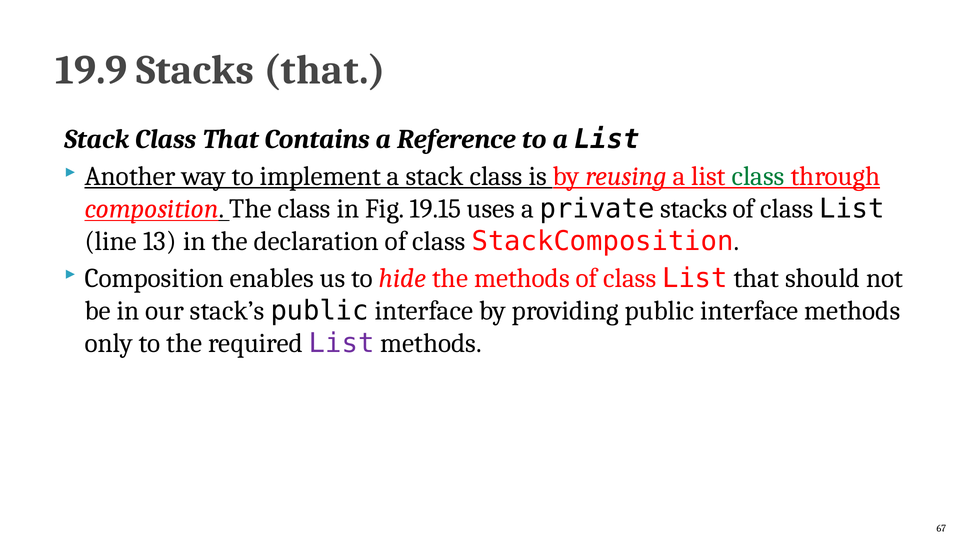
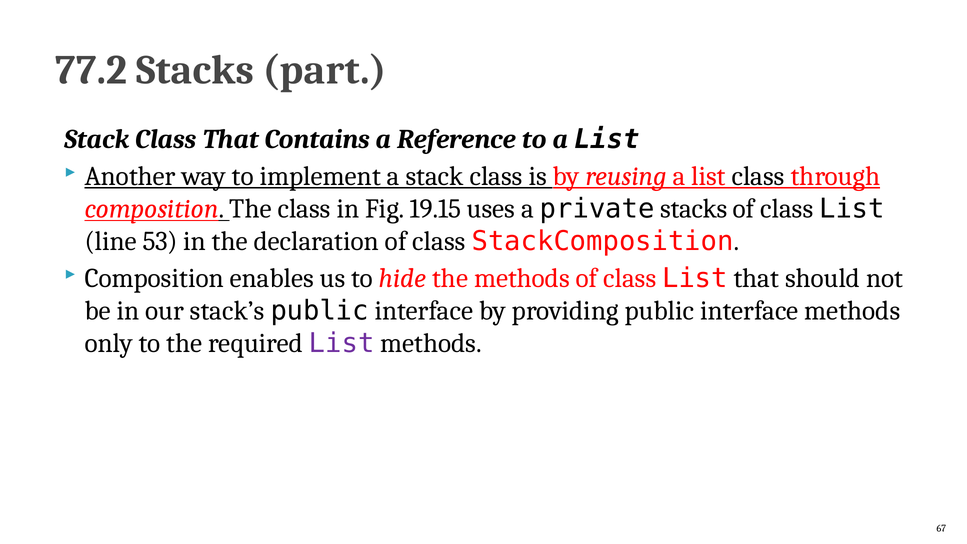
19.9: 19.9 -> 77.2 (91, 70)
Stacks that: that -> part (325, 70)
class colour: green -> black (758, 176)
13: 13 -> 53 (160, 241)
